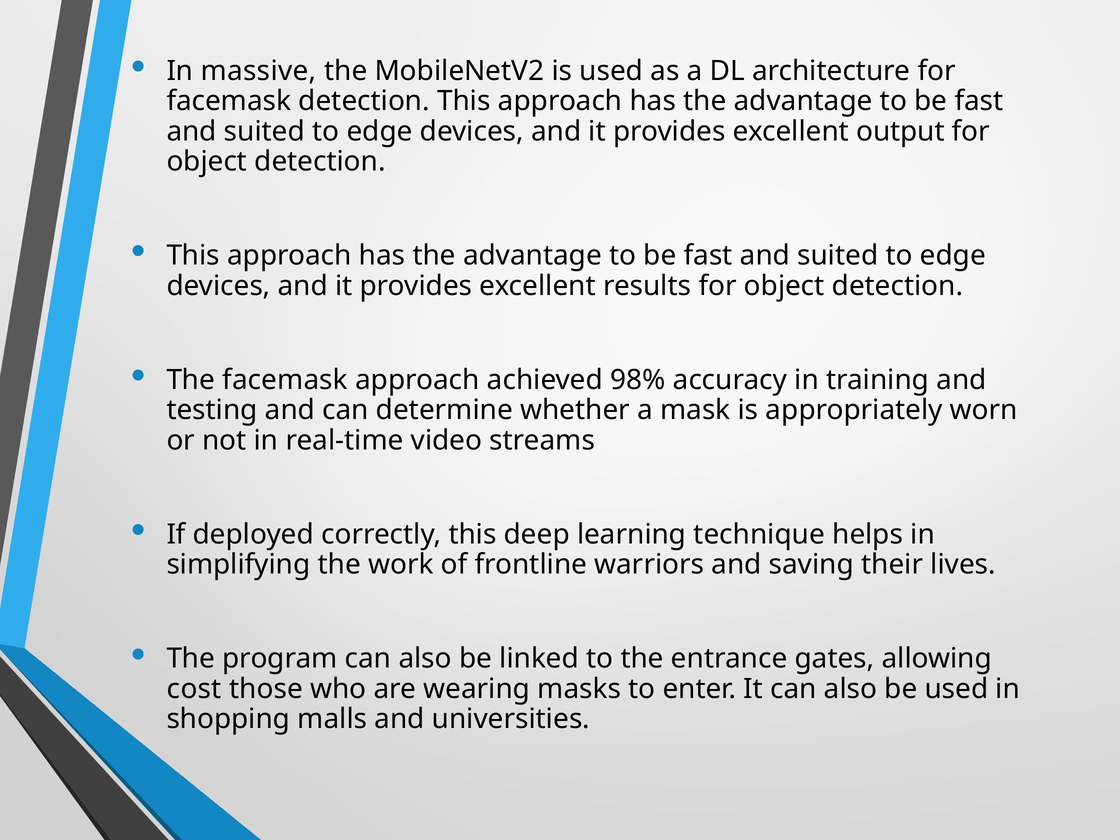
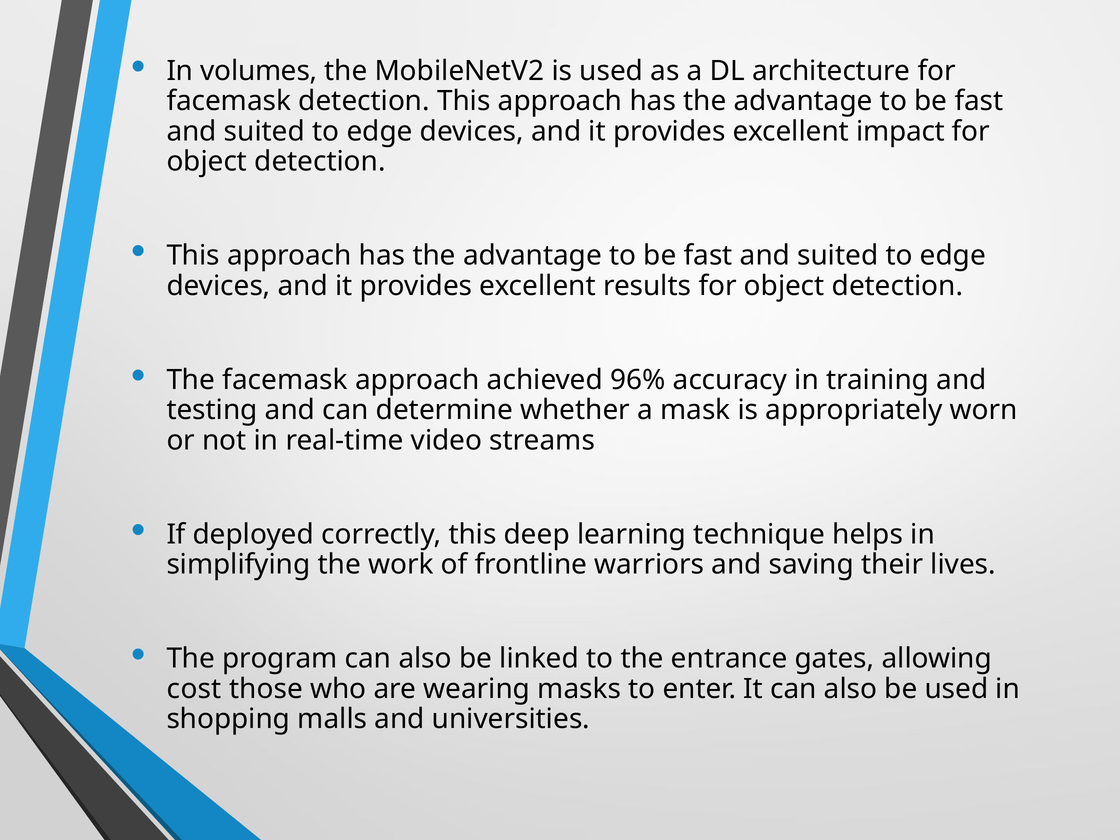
massive: massive -> volumes (259, 71)
output: output -> impact (901, 131)
98%: 98% -> 96% (638, 380)
